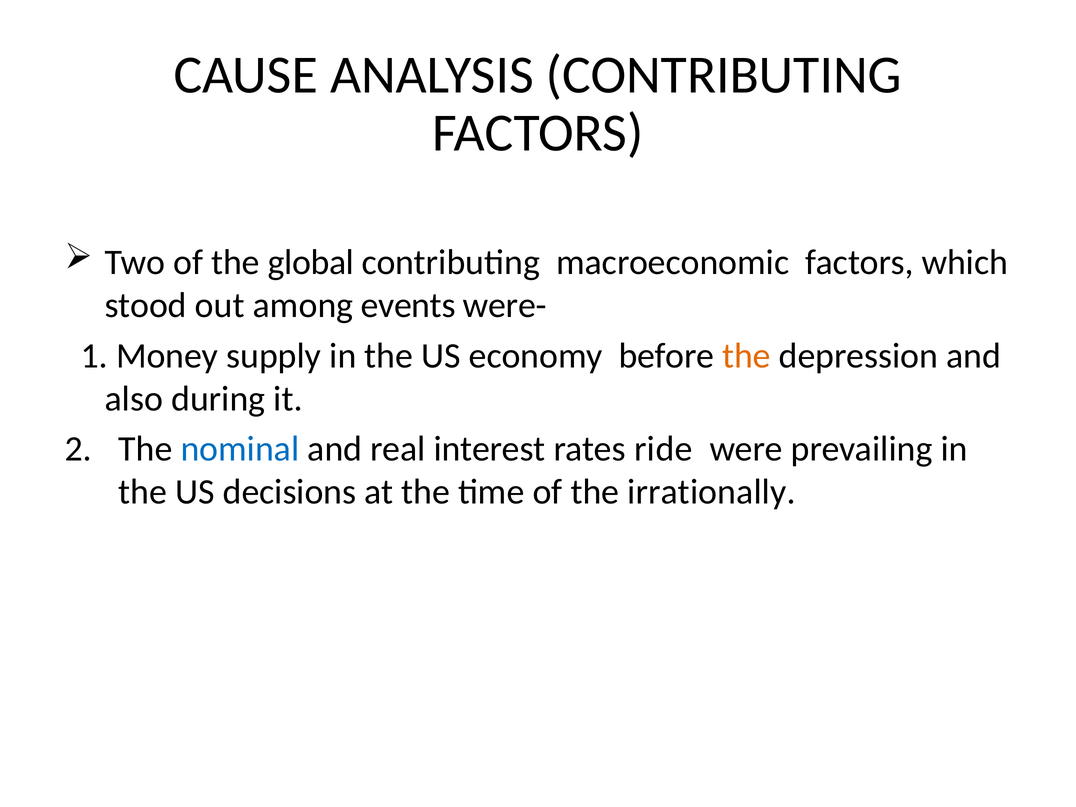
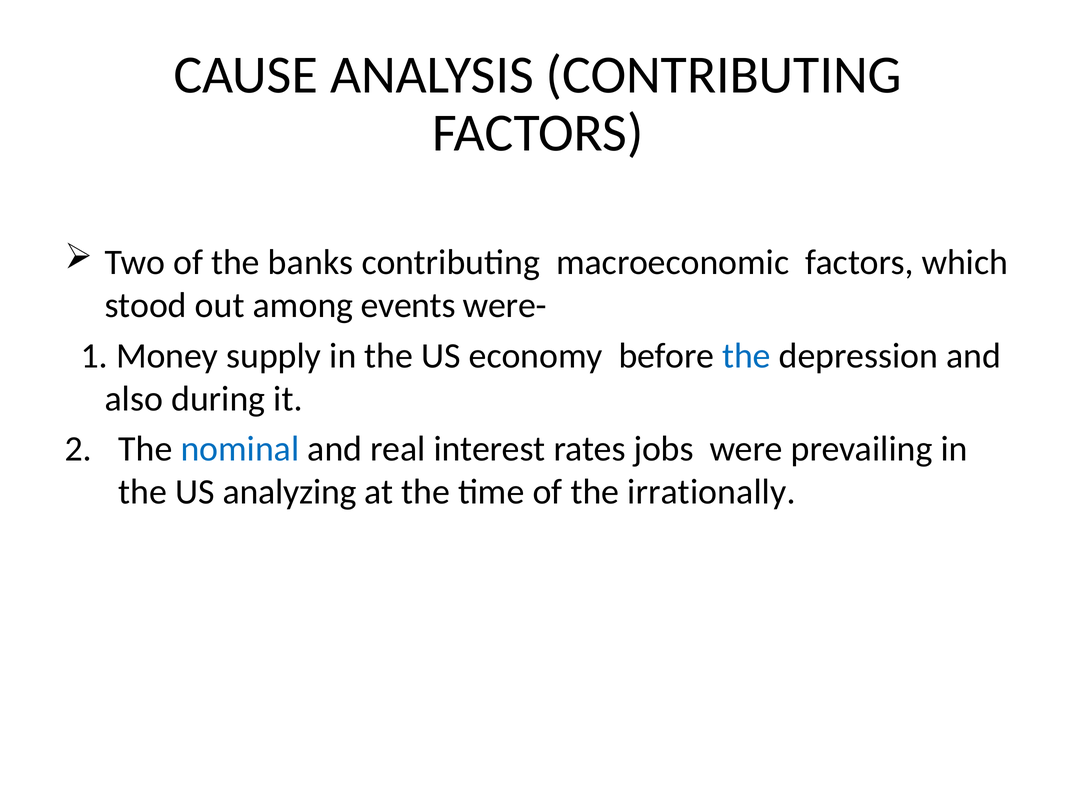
global: global -> banks (311, 263)
the colour: orange -> blue (746, 356)
ride: ride -> jobs (664, 449)
decisions: decisions -> analyzing (290, 492)
